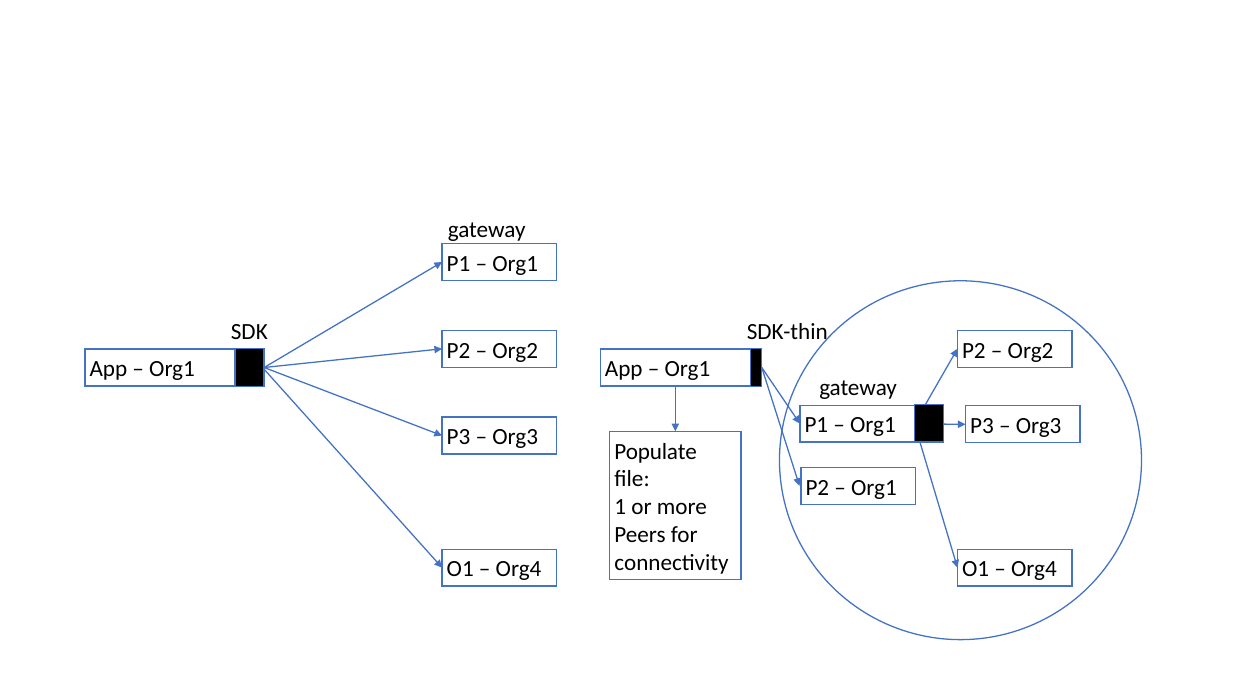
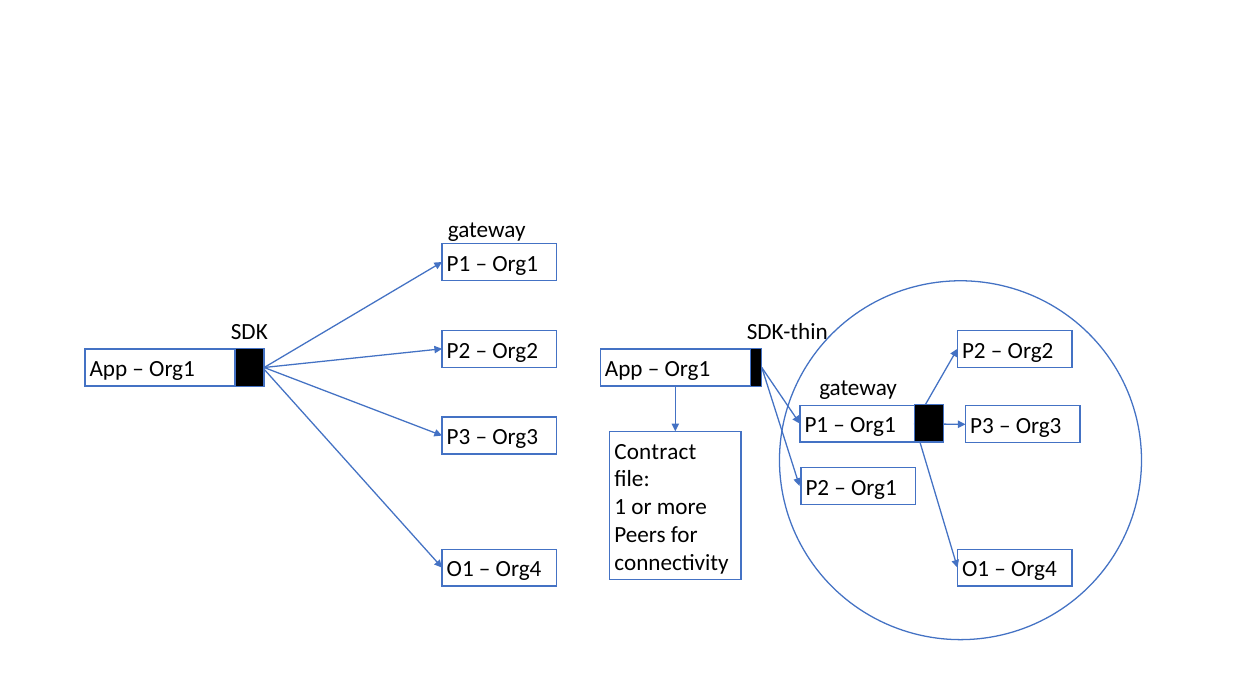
Populate: Populate -> Contract (655, 452)
